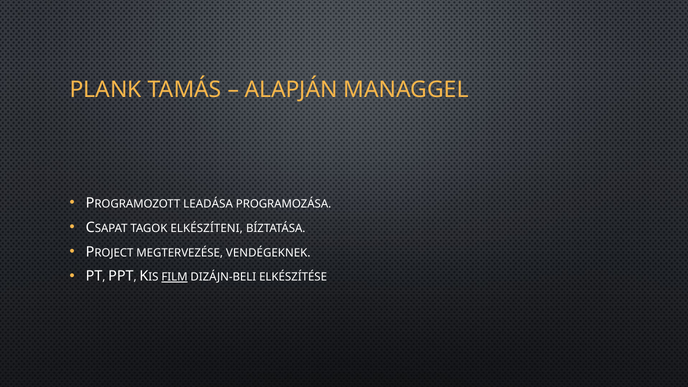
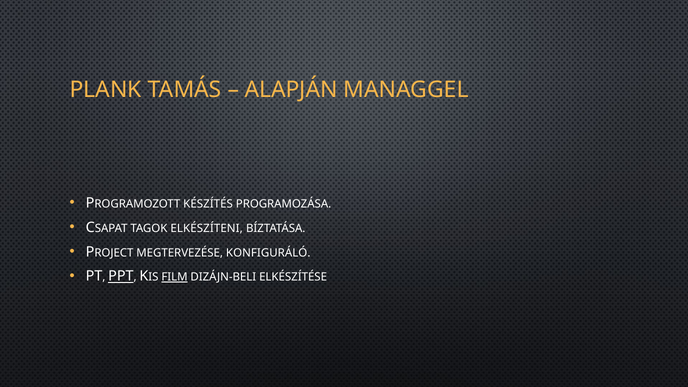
LEADÁSA: LEADÁSA -> KÉSZÍTÉS (208, 204)
VENDÉGEKNEK: VENDÉGEKNEK -> KONFIGURÁLÓ (268, 253)
PPT underline: none -> present (121, 276)
